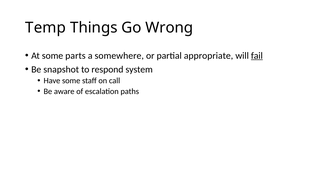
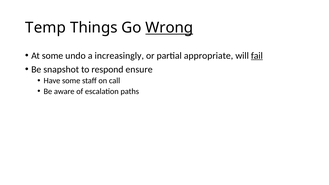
Wrong underline: none -> present (169, 28)
parts: parts -> undo (75, 56)
somewhere: somewhere -> increasingly (119, 56)
system: system -> ensure (139, 69)
